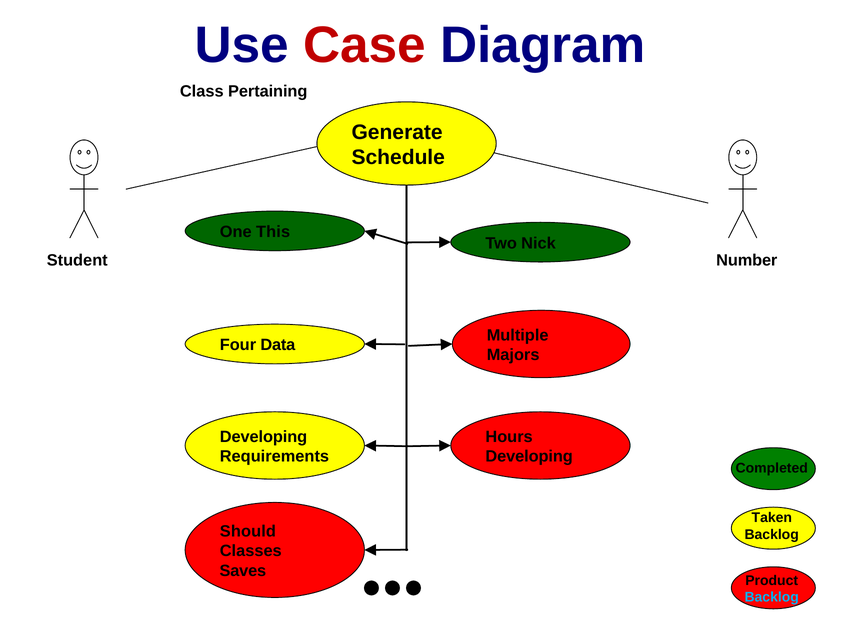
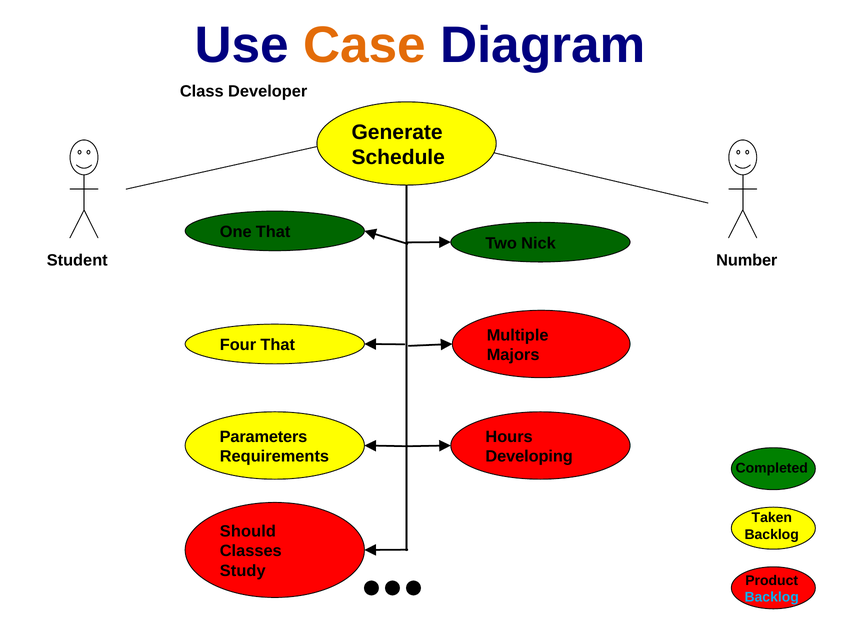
Case colour: red -> orange (365, 46)
Pertaining: Pertaining -> Developer (268, 91)
One This: This -> That (273, 232)
Four Data: Data -> That (278, 346)
Developing: Developing -> Parameters (264, 437)
Saves: Saves -> Study (243, 571)
